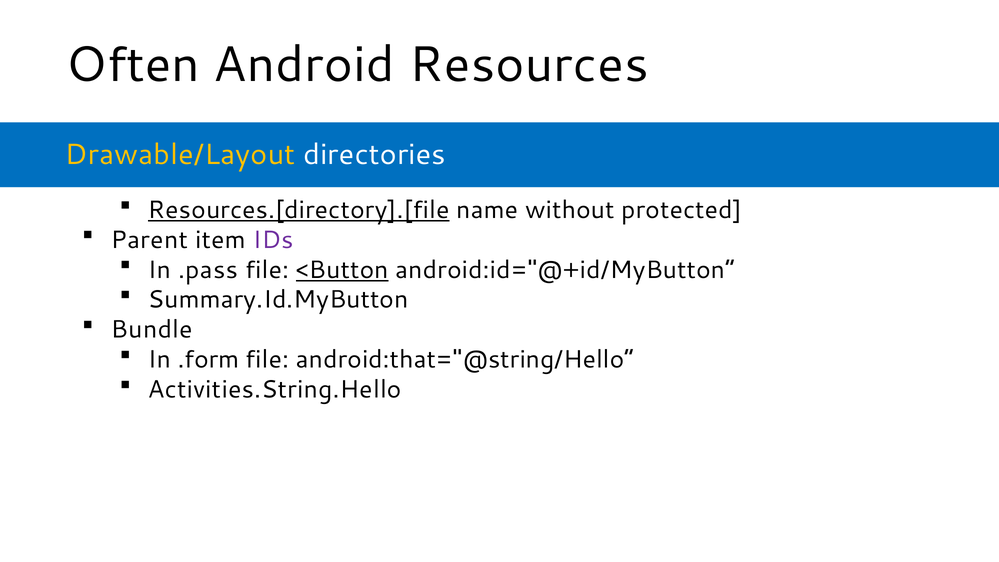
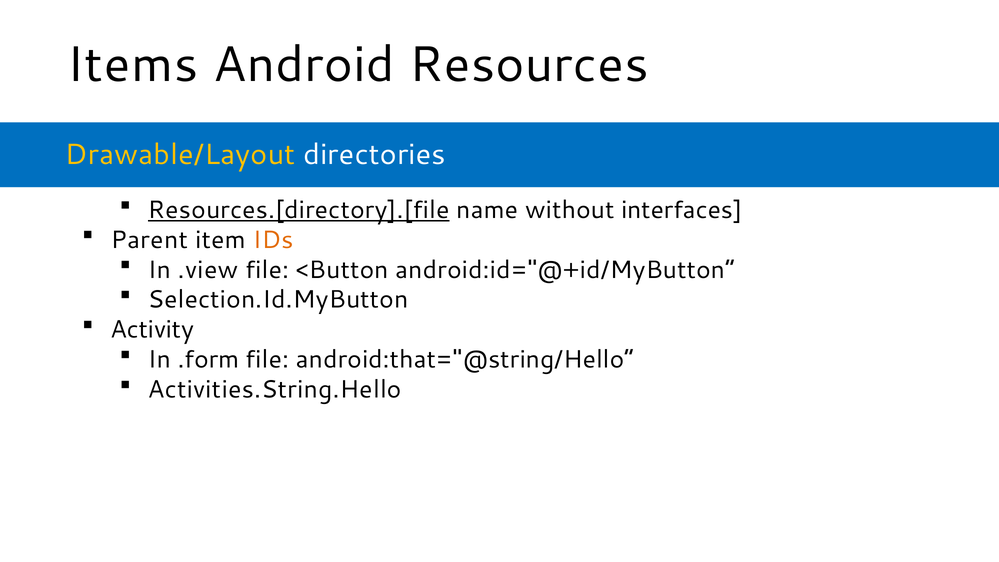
Often: Often -> Items (132, 65)
protected: protected -> interfaces (682, 210)
IDs colour: purple -> orange (273, 240)
.pass: .pass -> .view (208, 270)
<Button underline: present -> none (342, 270)
Summary.Id.MyButton: Summary.Id.MyButton -> Selection.Id.MyButton (278, 300)
Bundle: Bundle -> Activity (152, 330)
